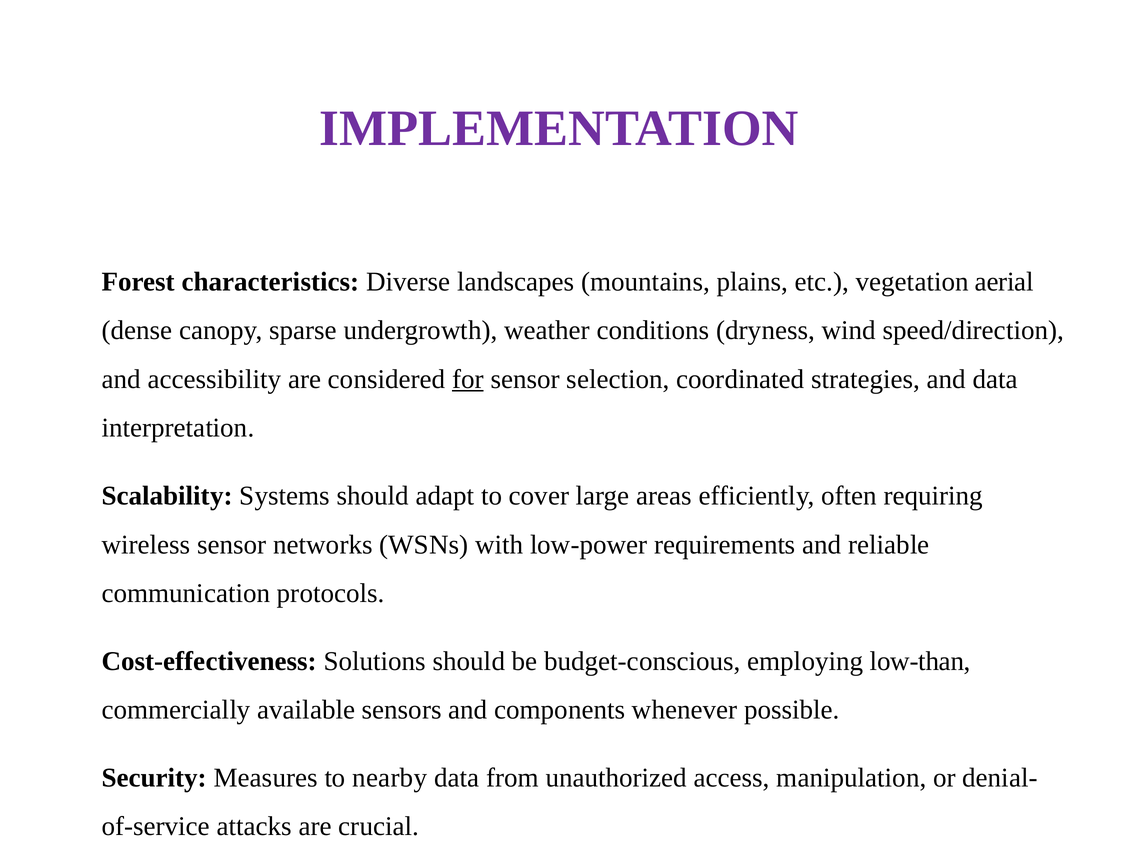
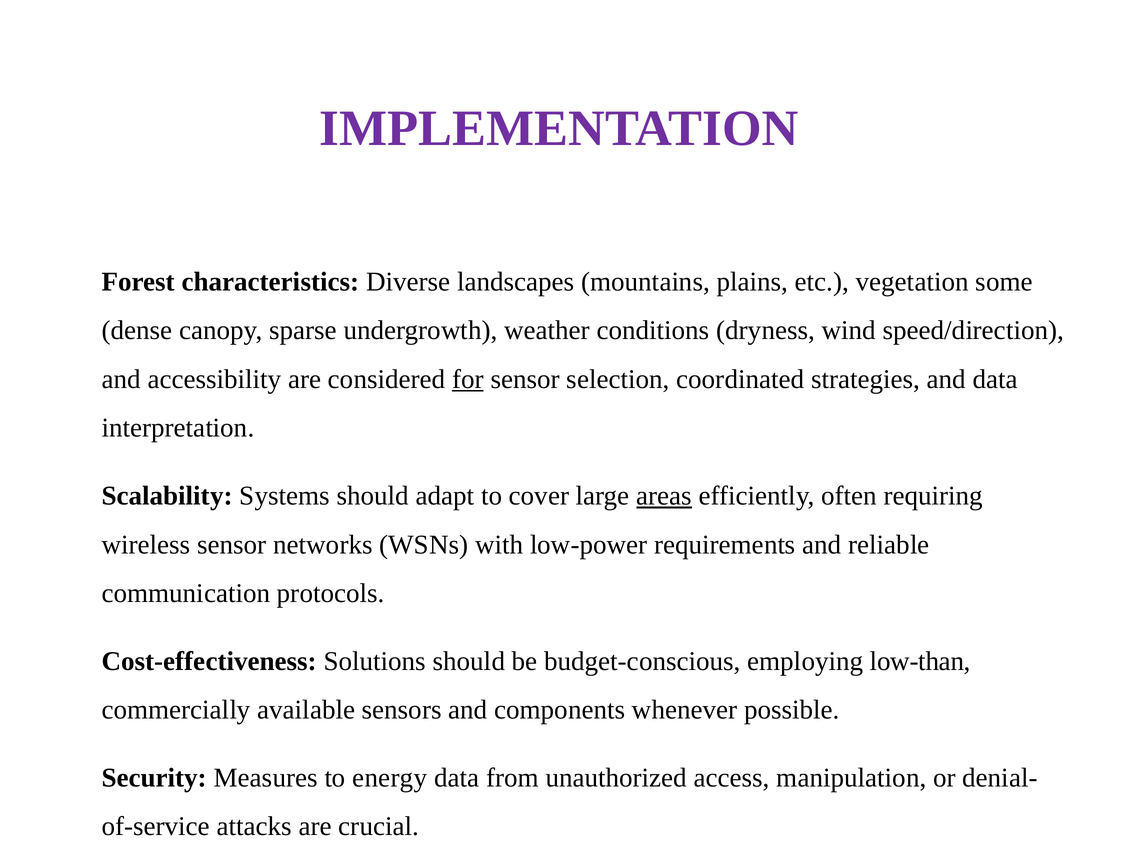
aerial: aerial -> some (1004, 282)
areas underline: none -> present (664, 496)
nearby: nearby -> energy (390, 777)
